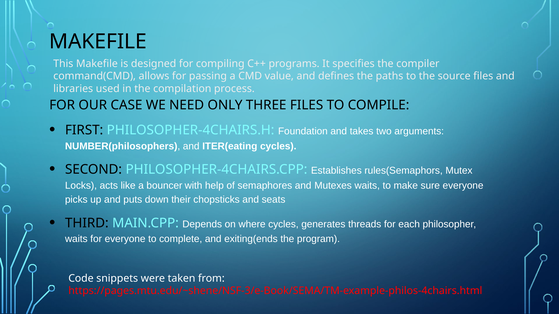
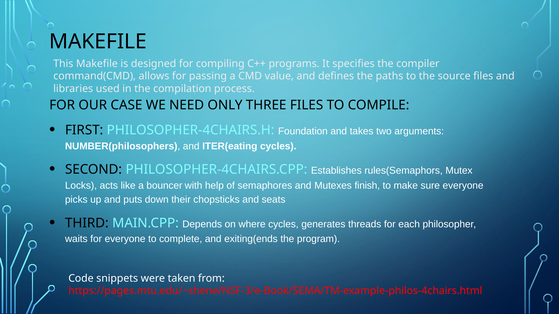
Mutexes waits: waits -> finish (367, 186)
